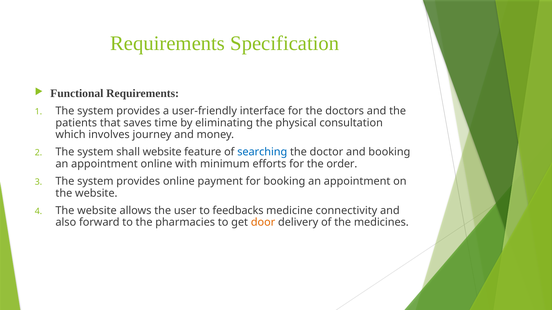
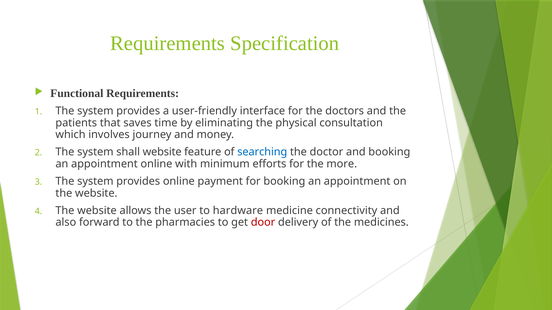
order: order -> more (342, 164)
feedbacks: feedbacks -> hardware (238, 211)
door colour: orange -> red (263, 223)
